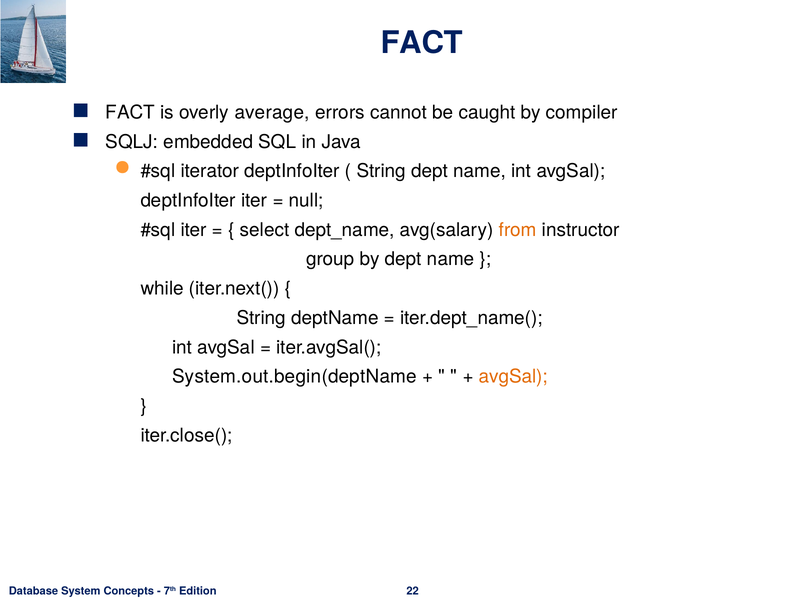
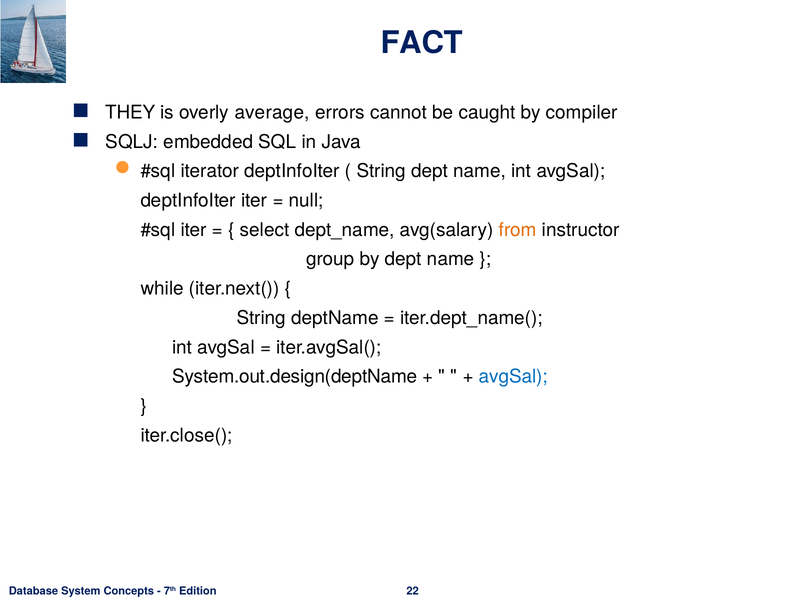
FACT: FACT -> THEY (130, 113)
System.out.begin(deptName: System.out.begin(deptName -> System.out.design(deptName (295, 377)
avgSal colour: orange -> blue (513, 377)
